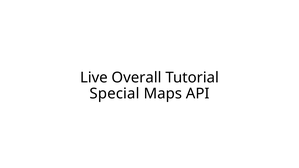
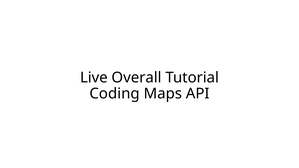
Special: Special -> Coding (115, 94)
